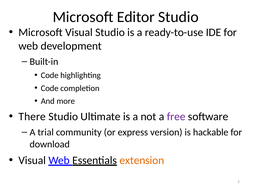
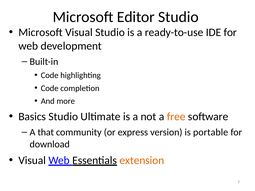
There: There -> Basics (32, 117)
free colour: purple -> orange (176, 117)
trial: trial -> that (46, 132)
hackable: hackable -> portable (211, 132)
